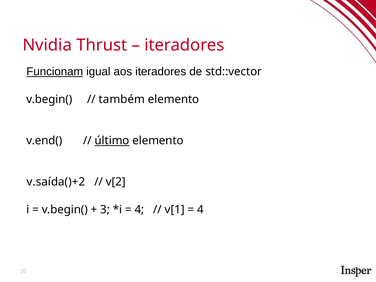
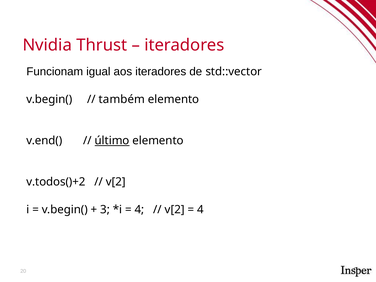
Funcionam underline: present -> none (55, 72)
v.saída()+2: v.saída()+2 -> v.todos()+2 (56, 182)
v[1: v[1 -> v[2 (175, 210)
